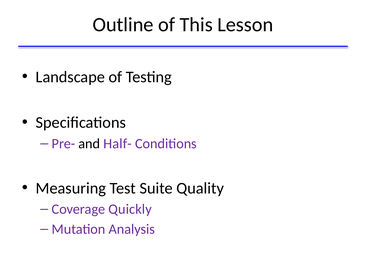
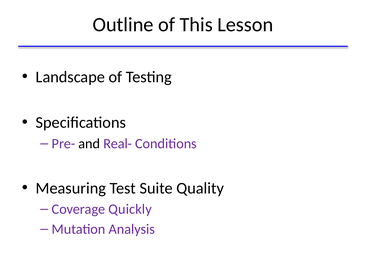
Half-: Half- -> Real- (118, 143)
